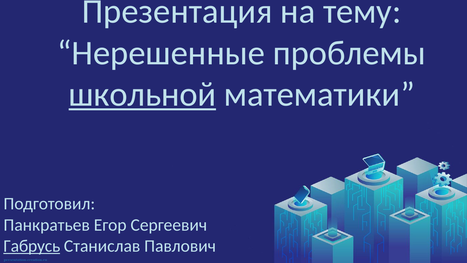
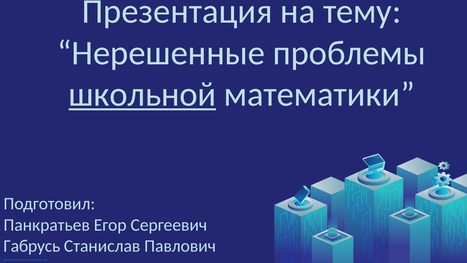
Габрусь underline: present -> none (32, 246)
